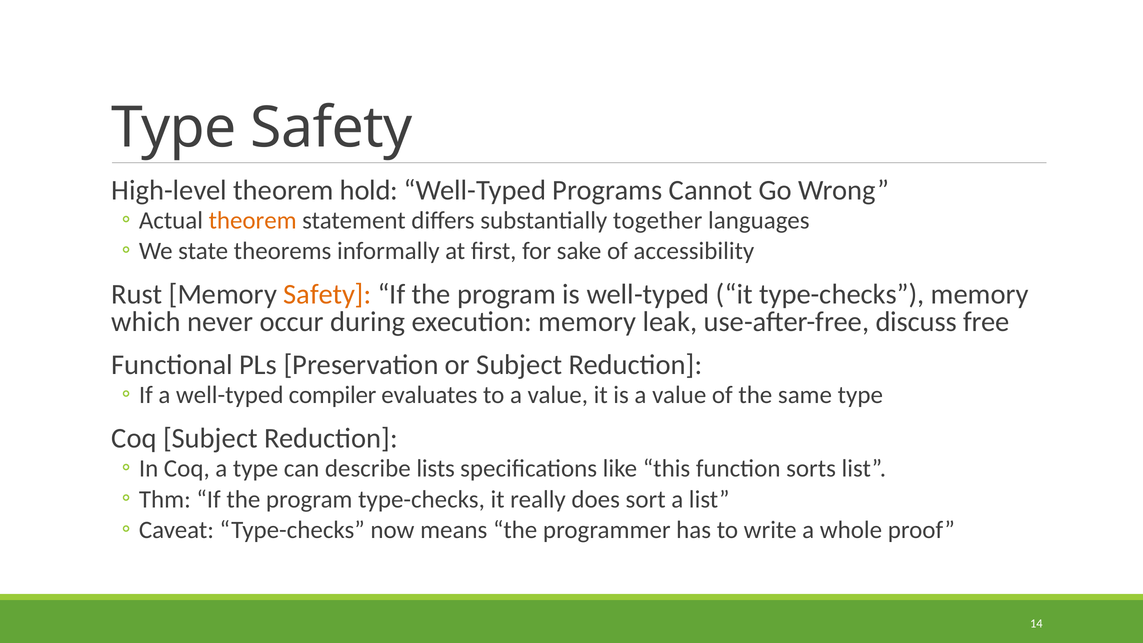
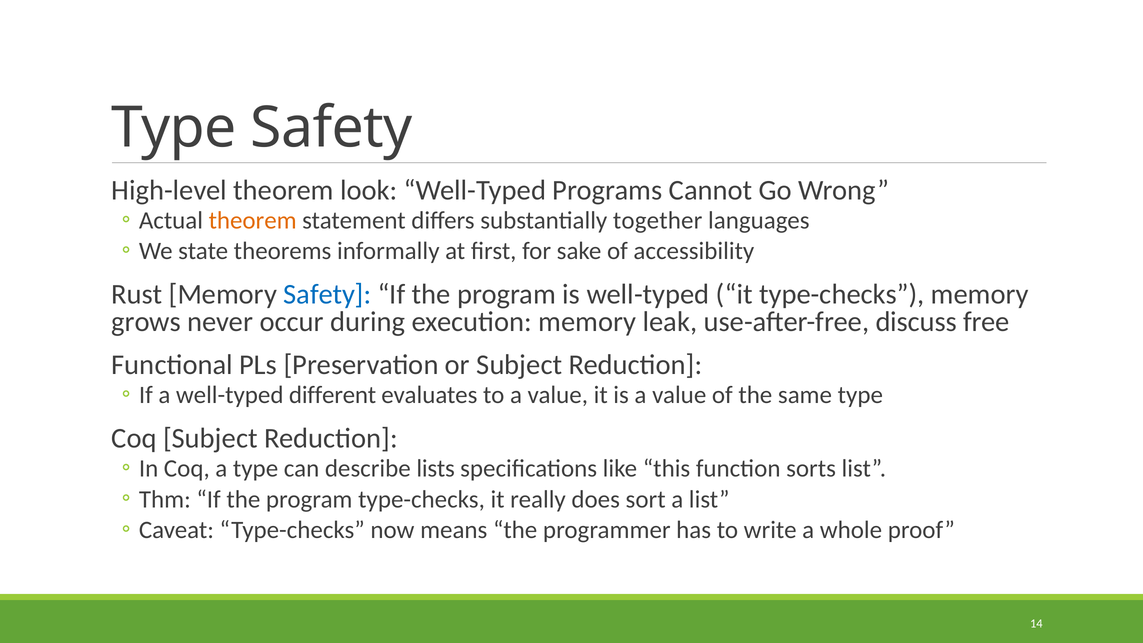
hold: hold -> look (369, 190)
Safety colour: orange -> blue (327, 294)
which: which -> grows (146, 322)
compiler: compiler -> different (333, 395)
